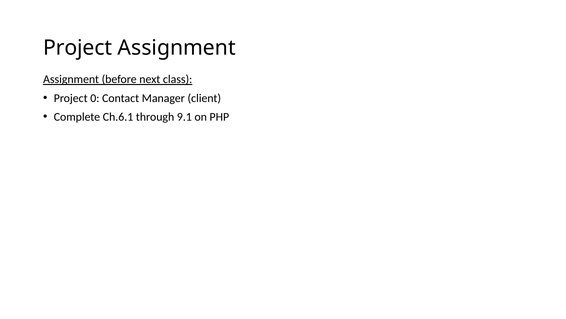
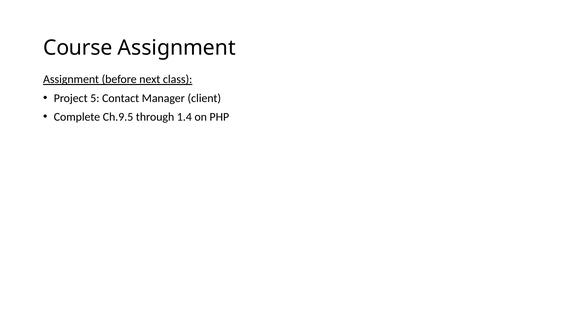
Project: Project -> Course (78, 48)
0: 0 -> 5 (95, 98)
Ch.6.1: Ch.6.1 -> Ch.9.5 (118, 117)
9.1: 9.1 -> 1.4 (184, 117)
